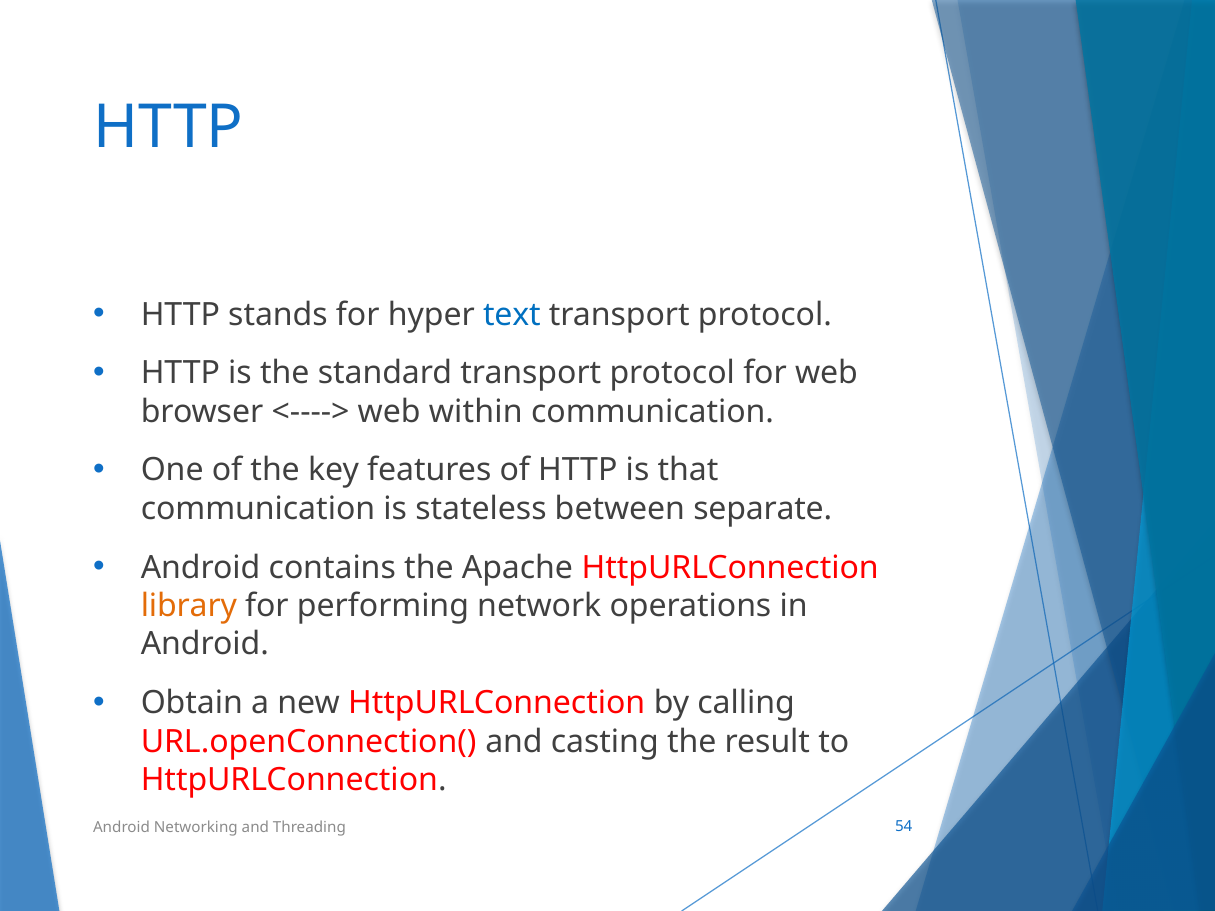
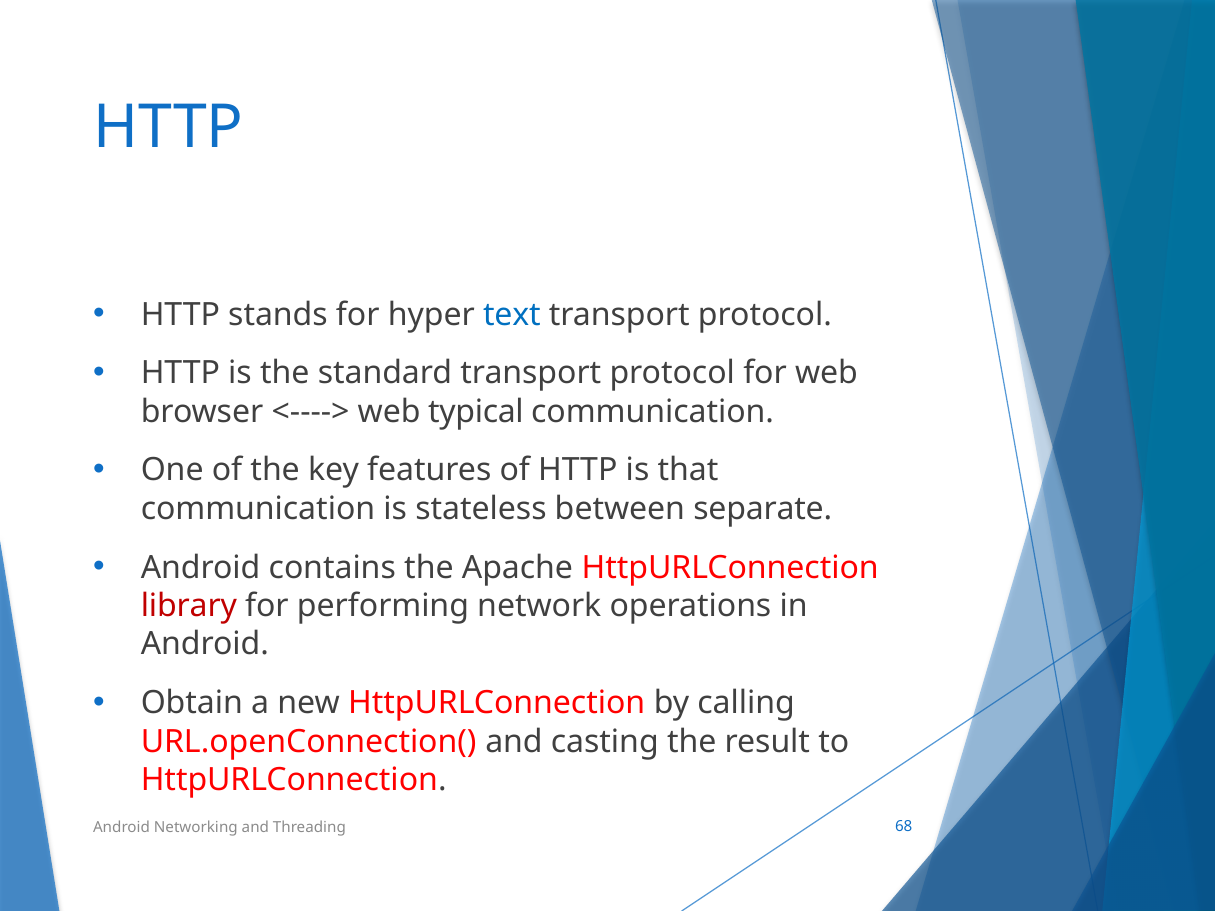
within: within -> typical (476, 412)
library colour: orange -> red (189, 606)
54: 54 -> 68 (904, 827)
